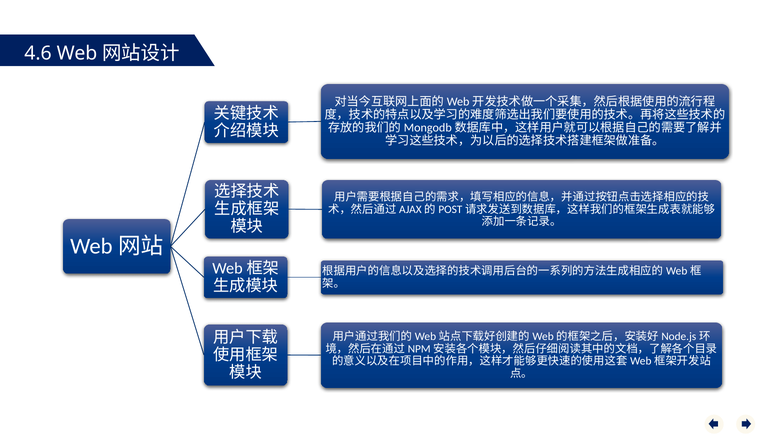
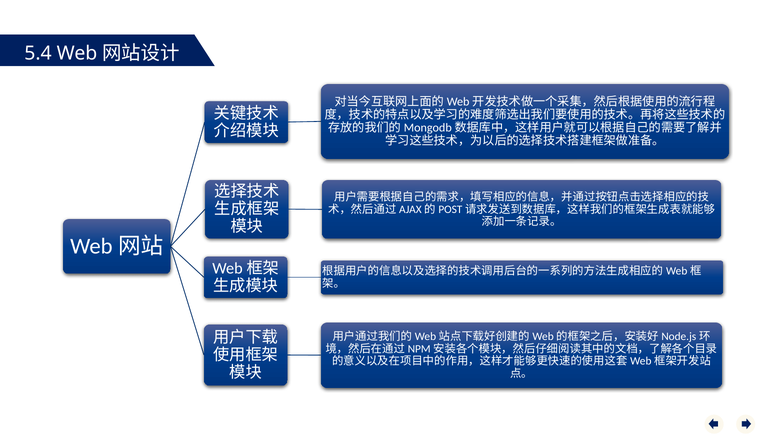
4.6: 4.6 -> 5.4 (38, 53)
